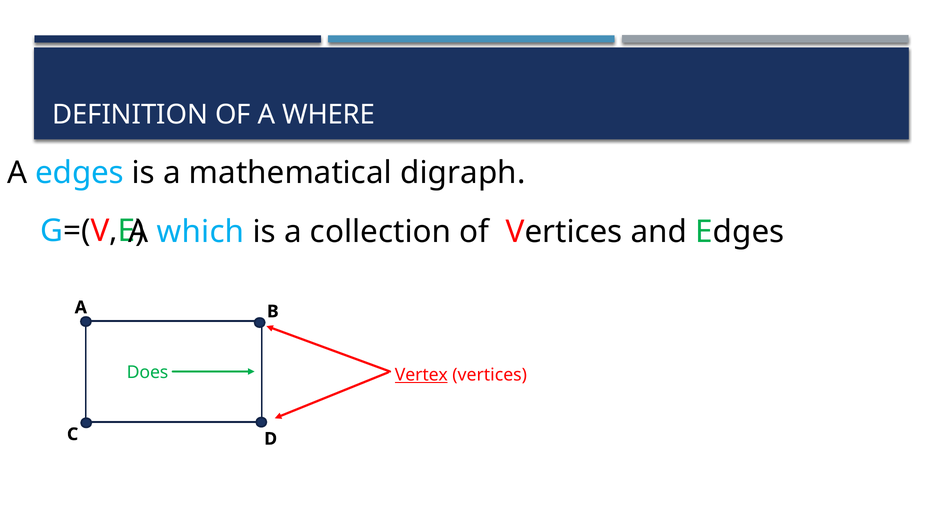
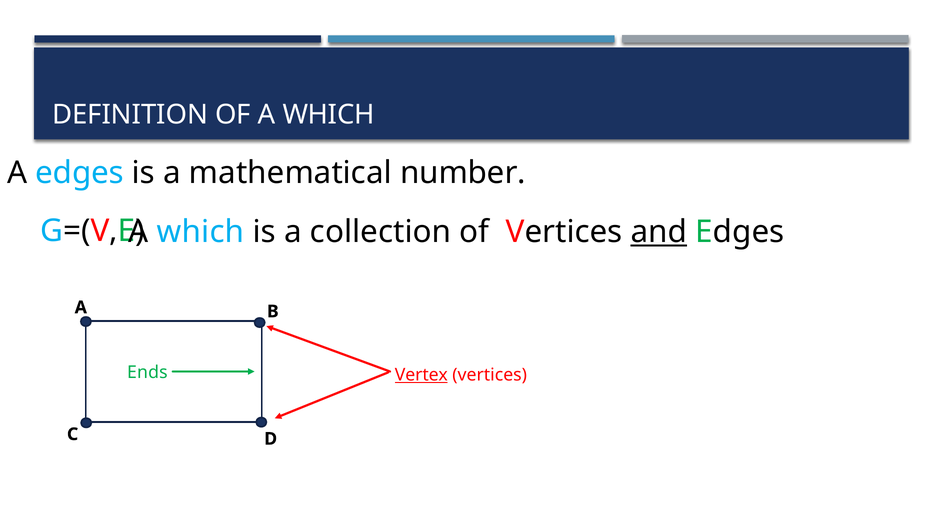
OF A WHERE: WHERE -> WHICH (329, 115)
digraph: digraph -> number (463, 173)
and underline: none -> present (659, 232)
Does: Does -> Ends (147, 373)
